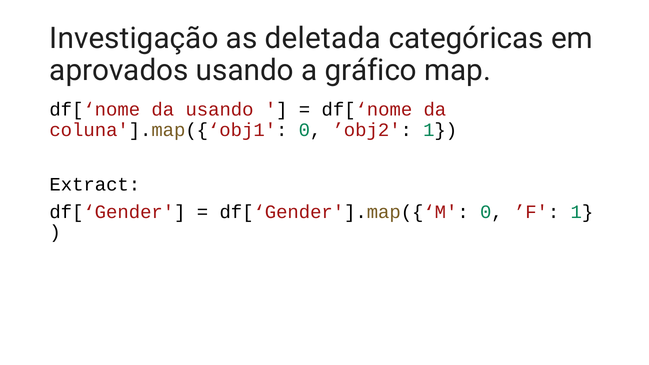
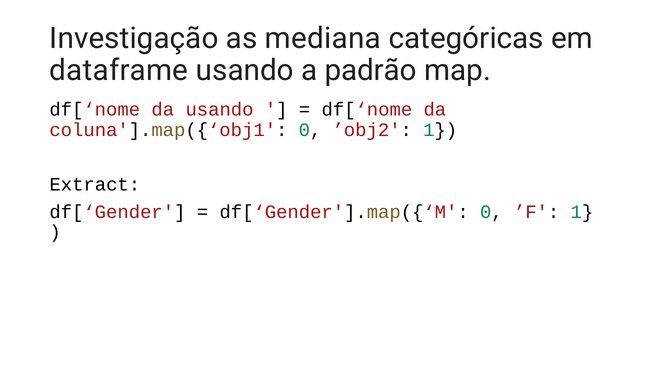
deletada: deletada -> mediana (323, 38)
aprovados: aprovados -> dataframe (119, 71)
gráfico: gráfico -> padrão (371, 71)
